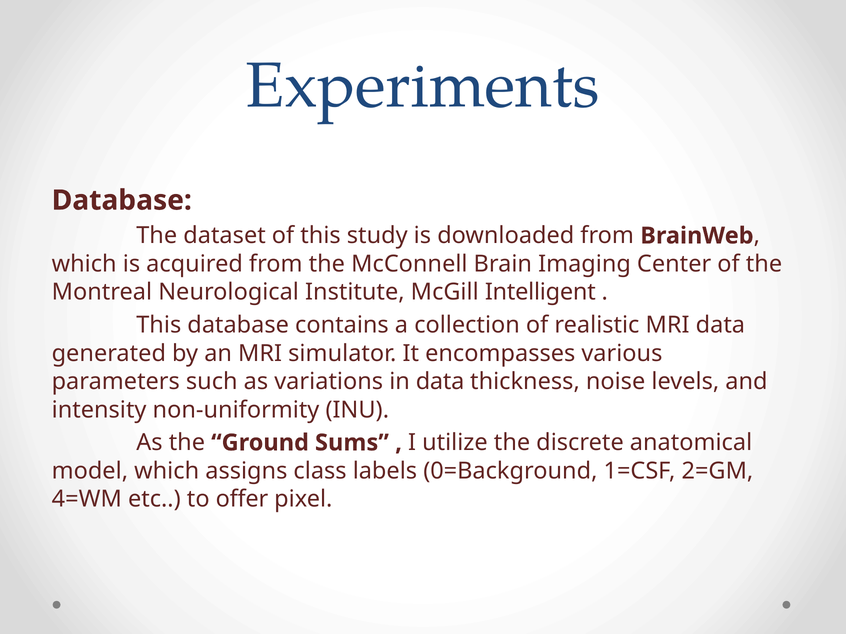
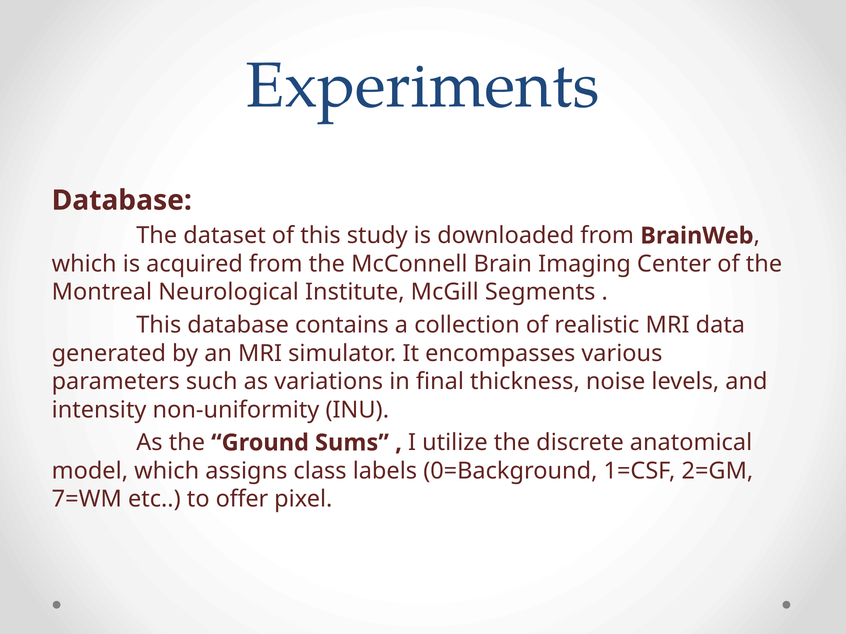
Intelligent: Intelligent -> Segments (540, 292)
in data: data -> final (440, 382)
4=WM: 4=WM -> 7=WM (87, 500)
